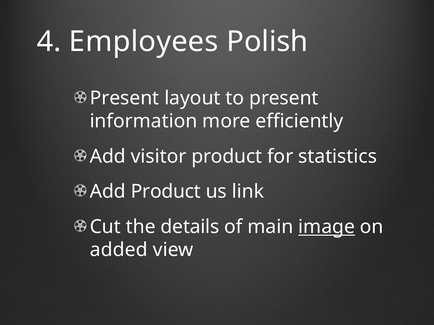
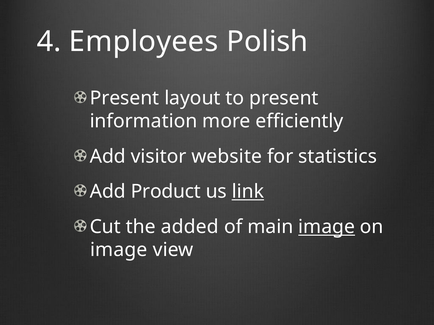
visitor product: product -> website (227, 157)
link underline: none -> present (248, 192)
details: details -> added (190, 227)
added: added -> image (119, 250)
